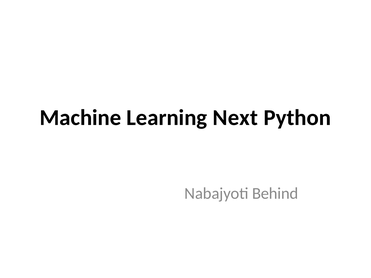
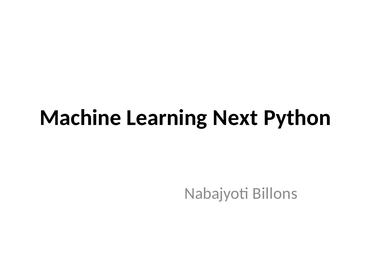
Behind: Behind -> Billons (275, 194)
